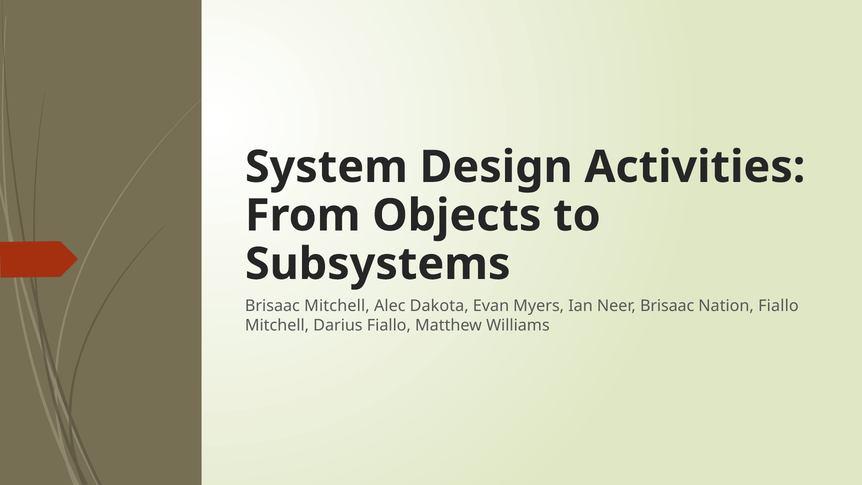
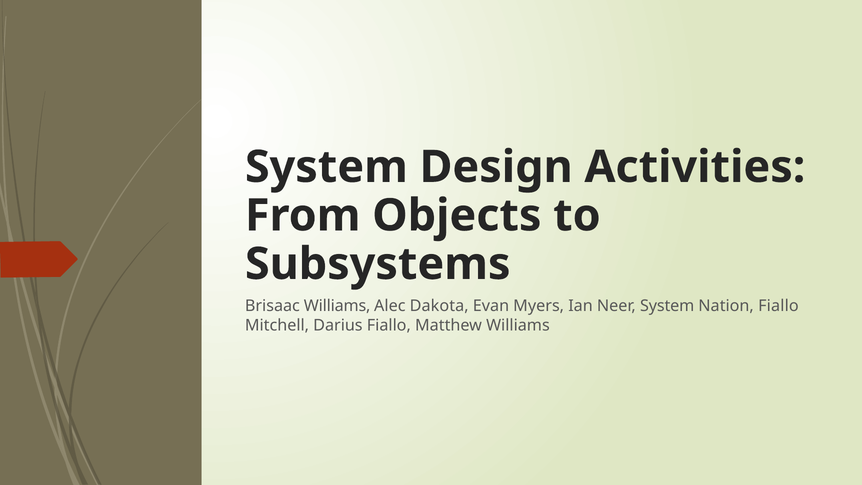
Brisaac Mitchell: Mitchell -> Williams (337, 306)
Neer Brisaac: Brisaac -> System (667, 306)
